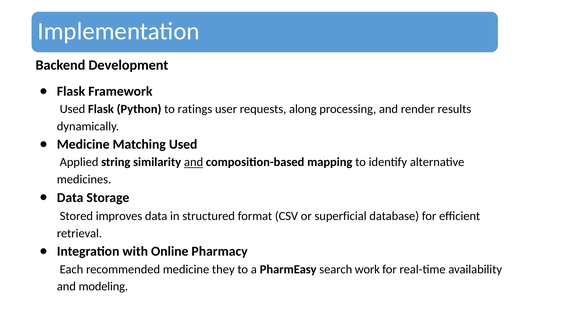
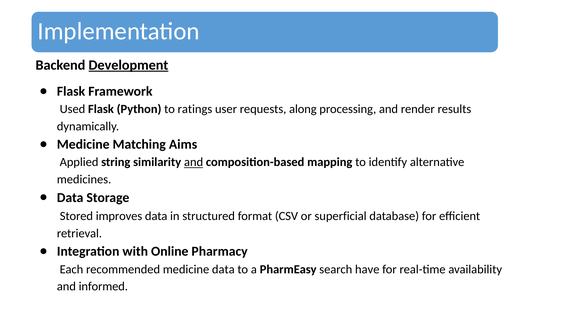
Development underline: none -> present (128, 65)
Matching Used: Used -> Aims (183, 144)
medicine they: they -> data (223, 269)
work: work -> have (367, 269)
modeling: modeling -> informed (103, 286)
